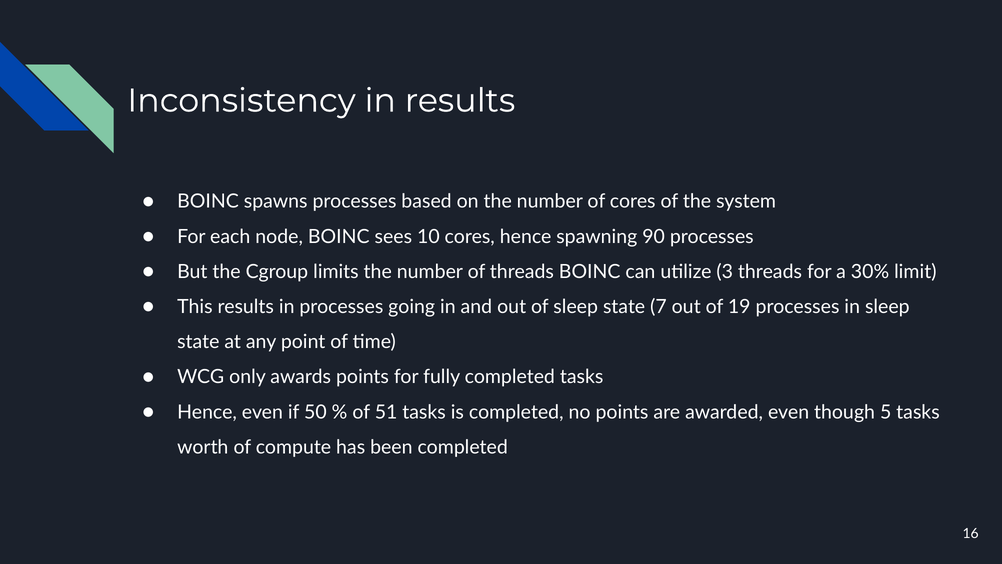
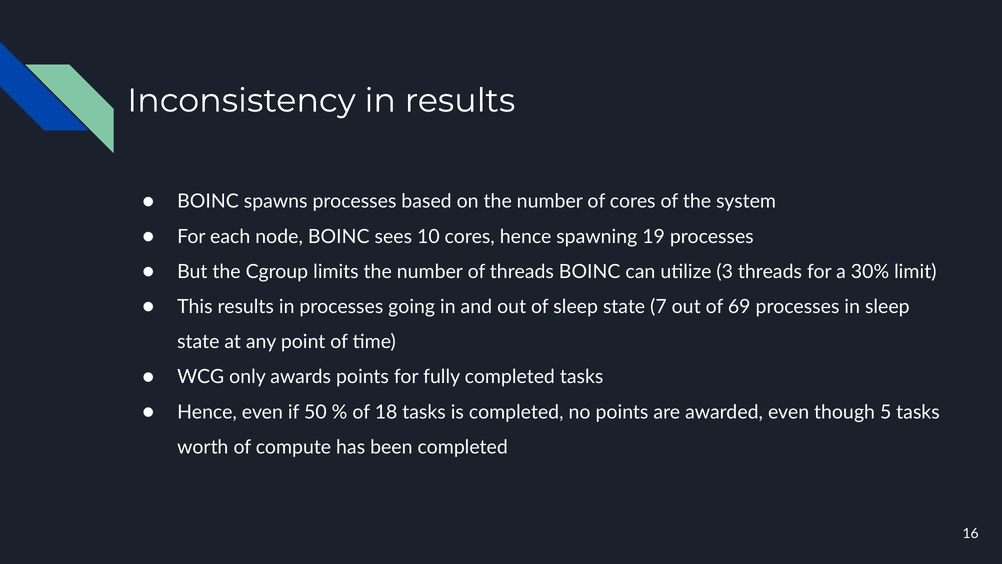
90: 90 -> 19 (654, 236)
19: 19 -> 69 (739, 307)
51: 51 -> 18 (386, 412)
